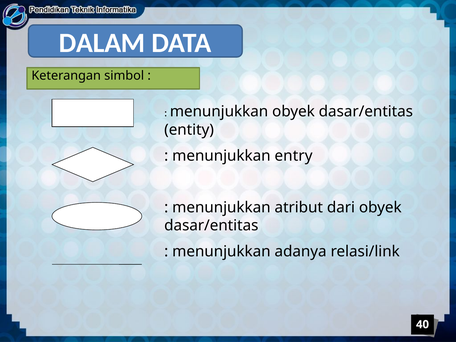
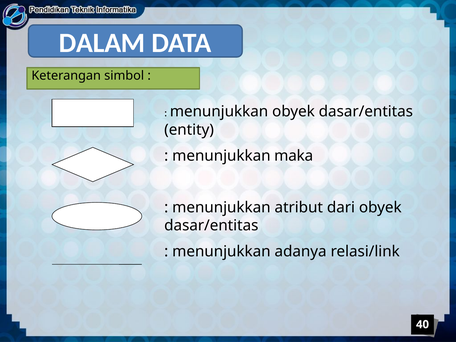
entry: entry -> maka (294, 156)
